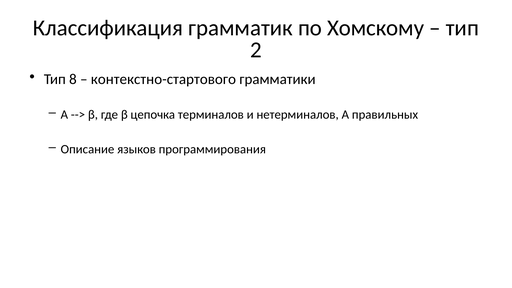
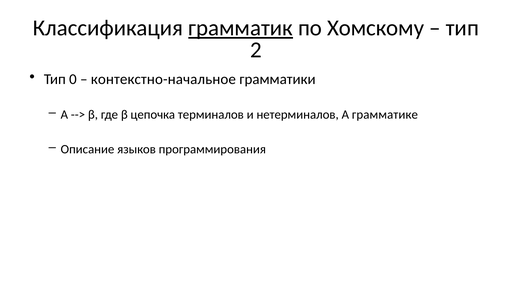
грамматик underline: none -> present (241, 28)
8: 8 -> 0 (73, 79)
контекстно-стартового: контекстно-стартового -> контекстно-начальное (163, 79)
правильных: правильных -> грамматике (385, 115)
